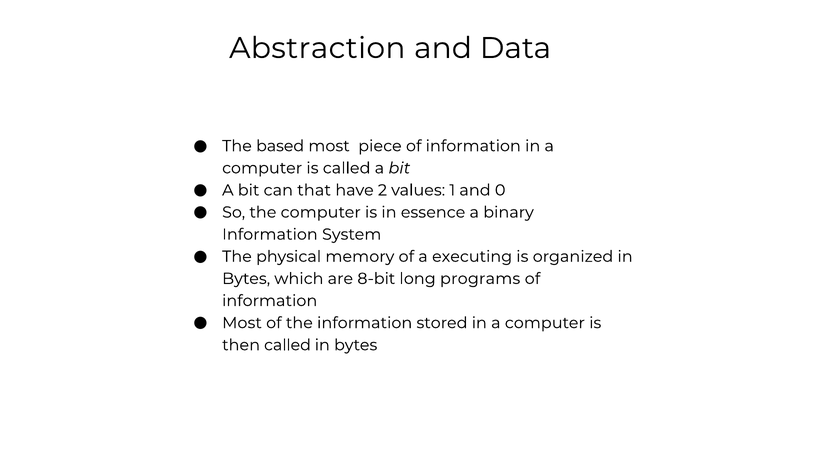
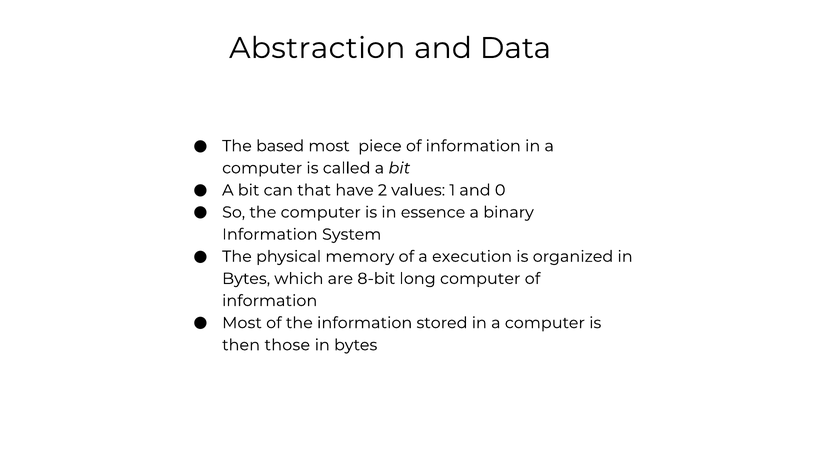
executing: executing -> execution (472, 257)
long programs: programs -> computer (480, 279)
then called: called -> those (287, 345)
